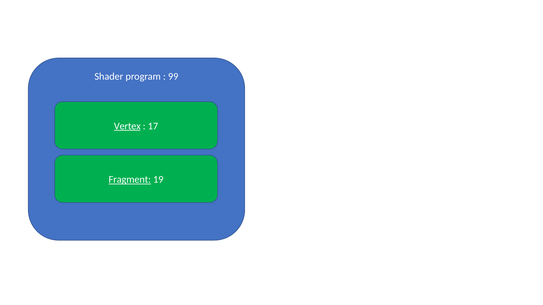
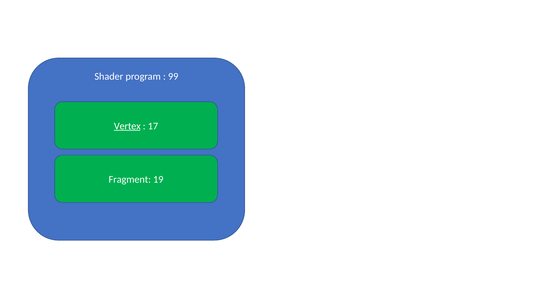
Fragment underline: present -> none (130, 180)
